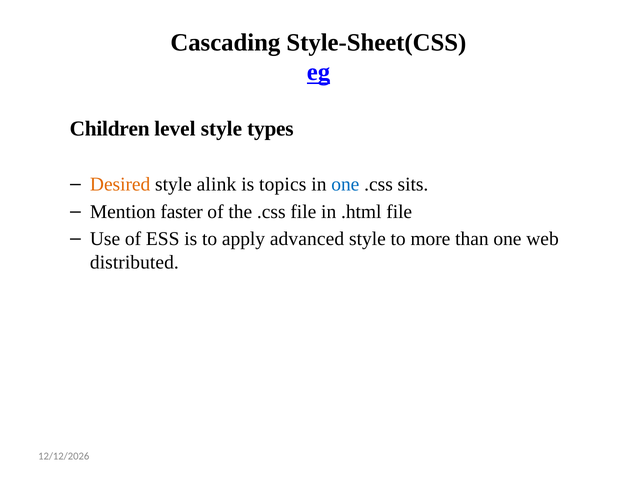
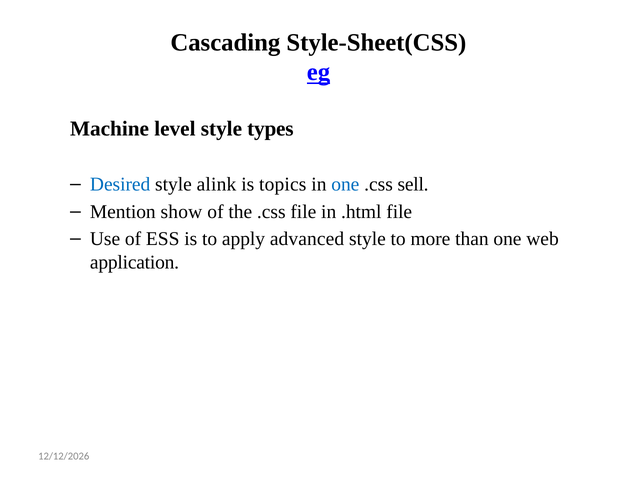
Children: Children -> Machine (110, 129)
Desired colour: orange -> blue (120, 184)
sits: sits -> sell (413, 184)
faster: faster -> show (181, 212)
distributed: distributed -> application (135, 262)
